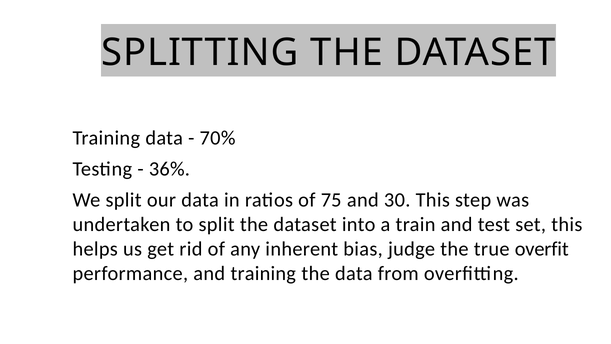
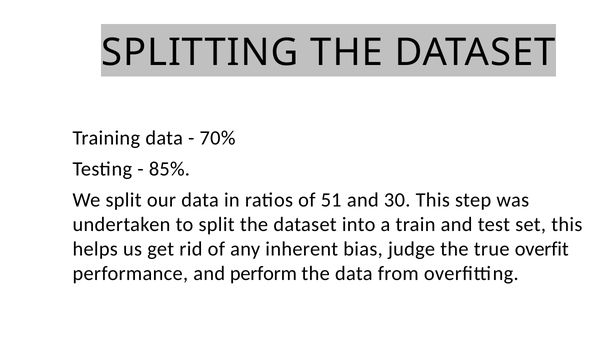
36%: 36% -> 85% (169, 169)
75: 75 -> 51 (331, 200)
and training: training -> perform (263, 273)
